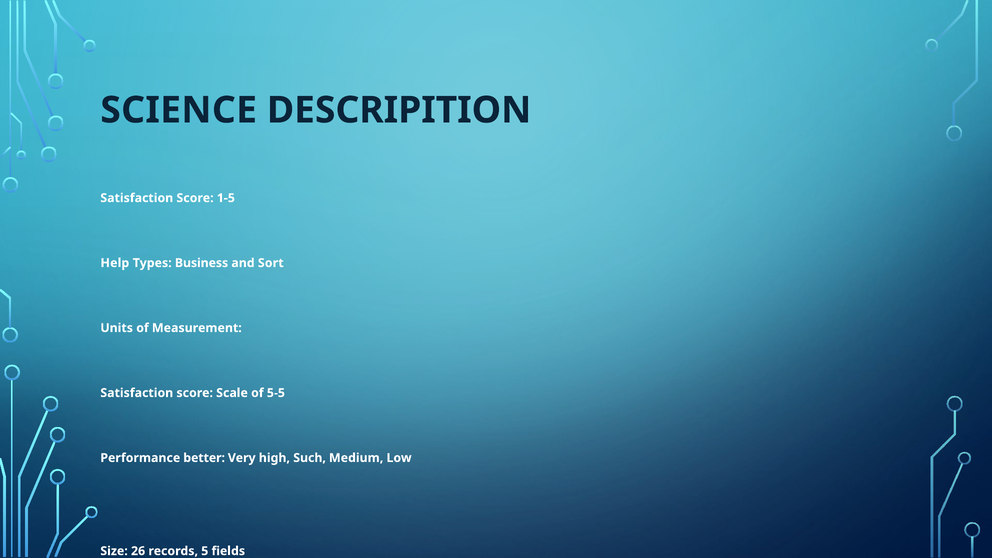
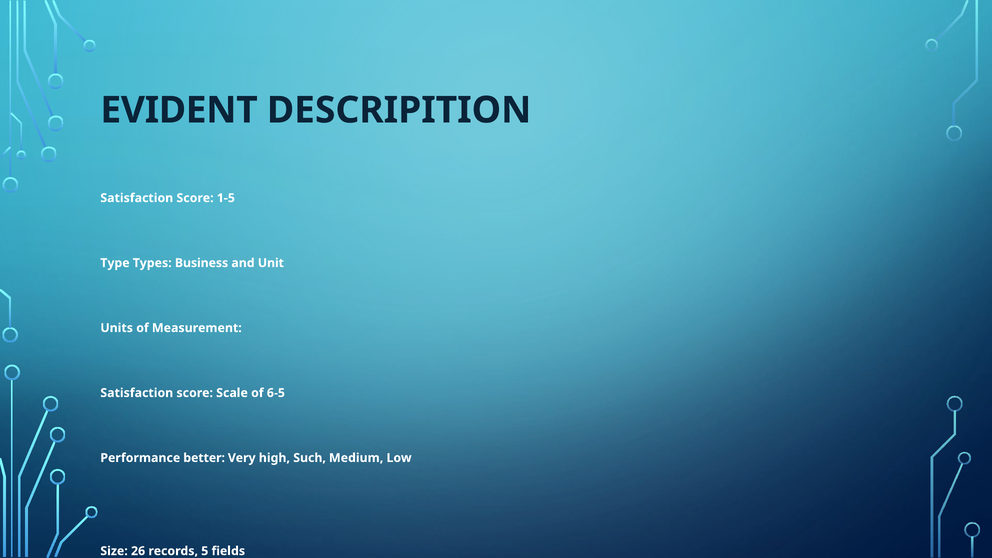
SCIENCE: SCIENCE -> EVIDENT (179, 110)
Help: Help -> Type (115, 263)
Sort: Sort -> Unit (271, 263)
5-5: 5-5 -> 6-5 (276, 393)
